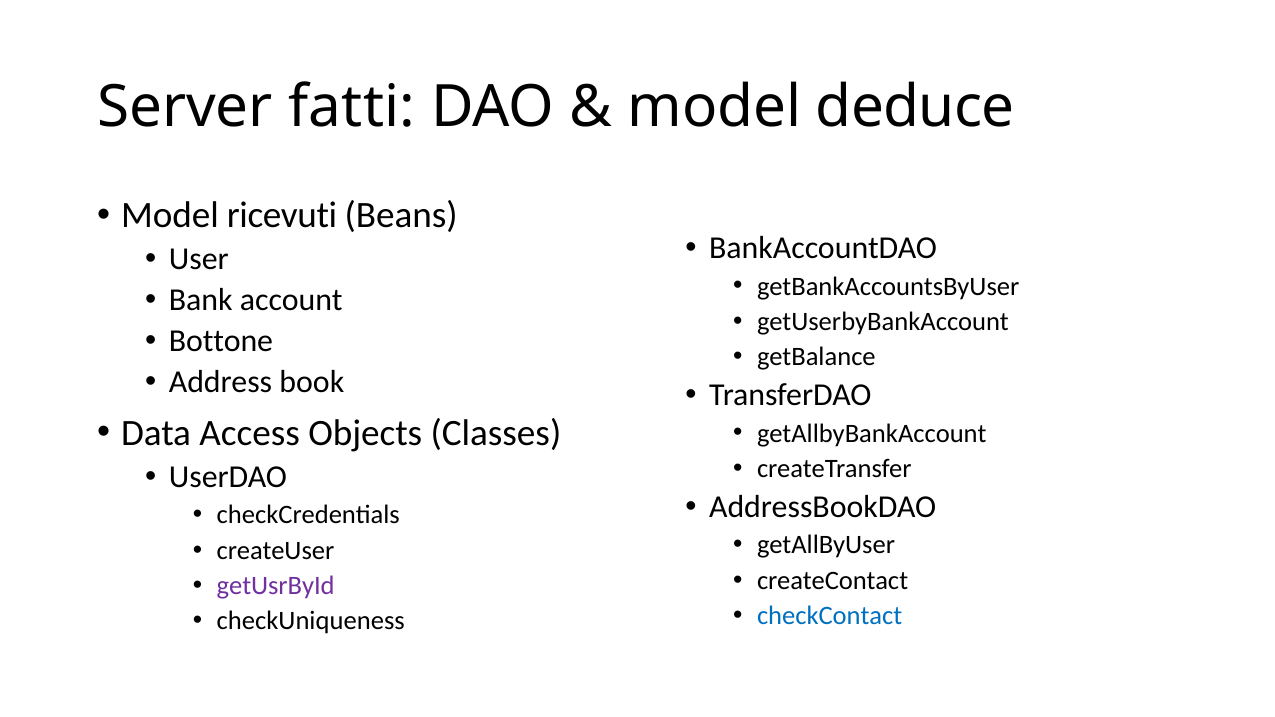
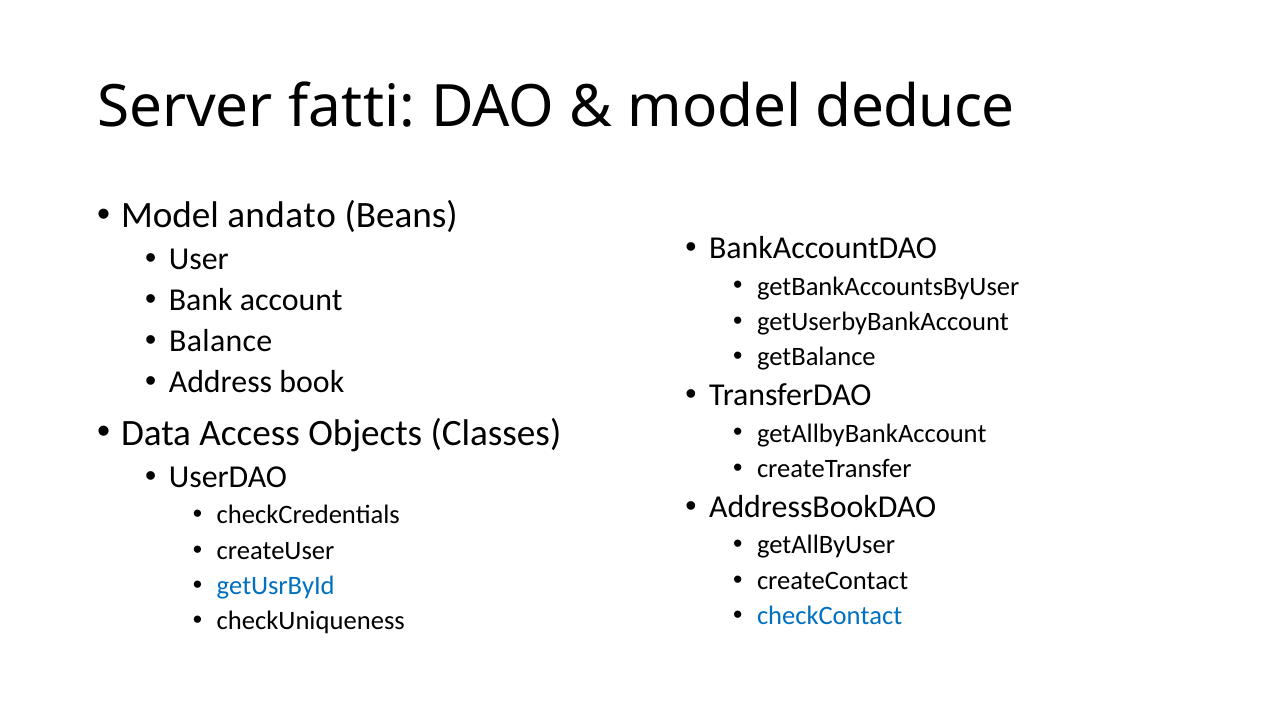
ricevuti: ricevuti -> andato (282, 215)
Bottone: Bottone -> Balance (221, 342)
getUsrById colour: purple -> blue (276, 586)
